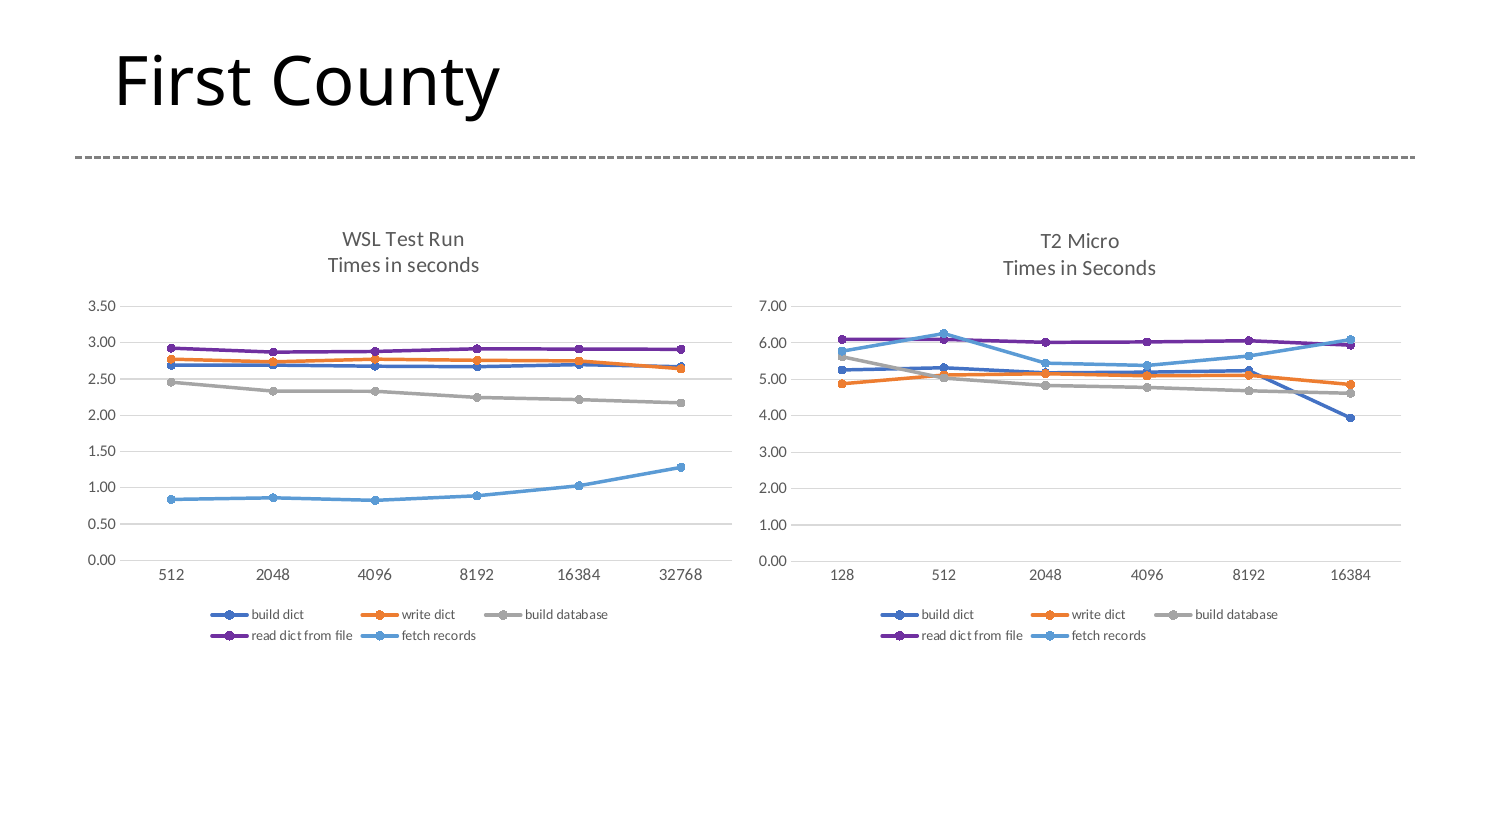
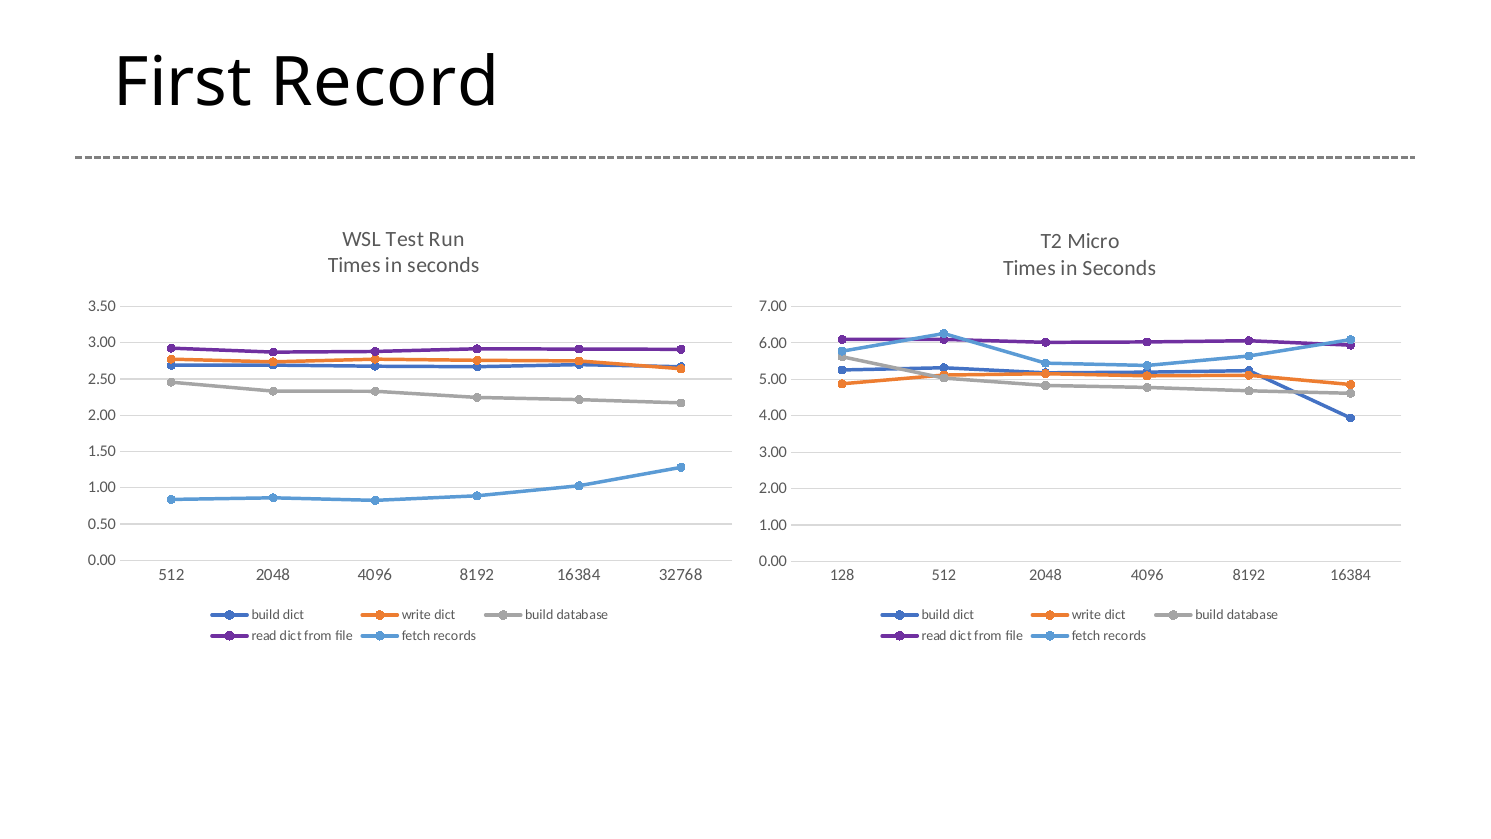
County: County -> Record (385, 83)
